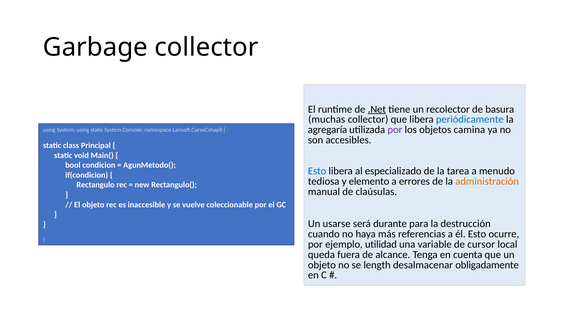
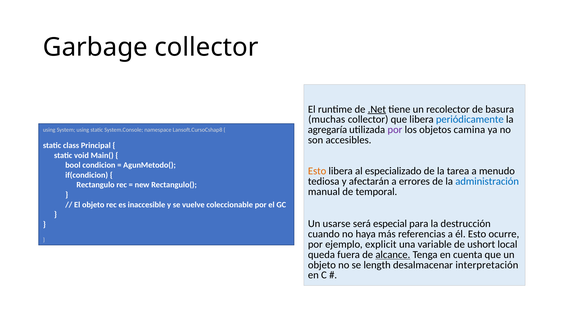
Esto colour: blue -> orange (317, 171)
elemento: elemento -> afectarán (369, 181)
administración colour: orange -> blue (487, 181)
claúsulas: claúsulas -> temporal (376, 192)
durante: durante -> especial (390, 224)
utilidad: utilidad -> explicit (381, 245)
cursor: cursor -> ushort (481, 245)
alcance underline: none -> present (393, 255)
obligadamente: obligadamente -> interpretación (487, 265)
